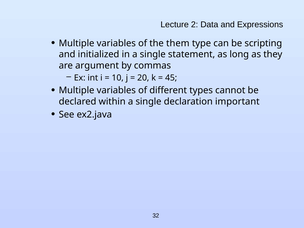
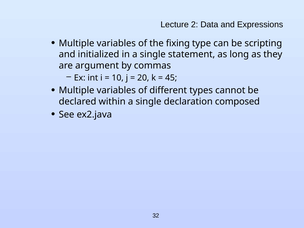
them: them -> fixing (178, 43)
important: important -> composed (237, 101)
